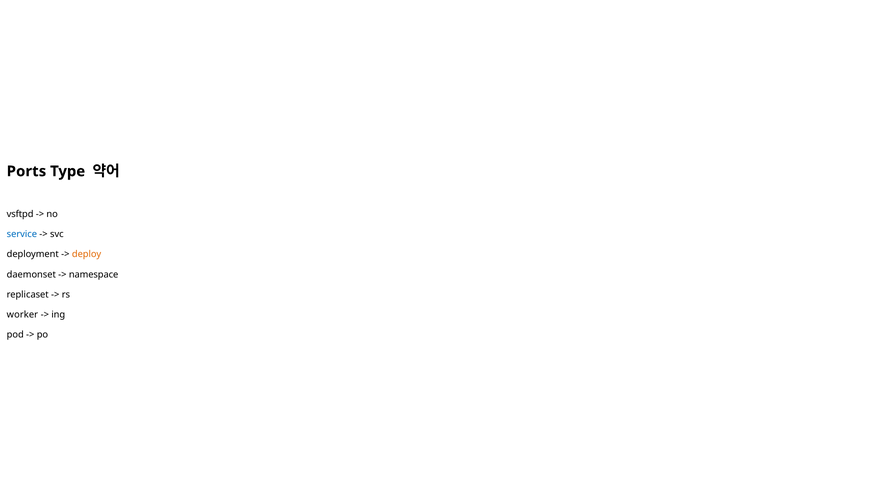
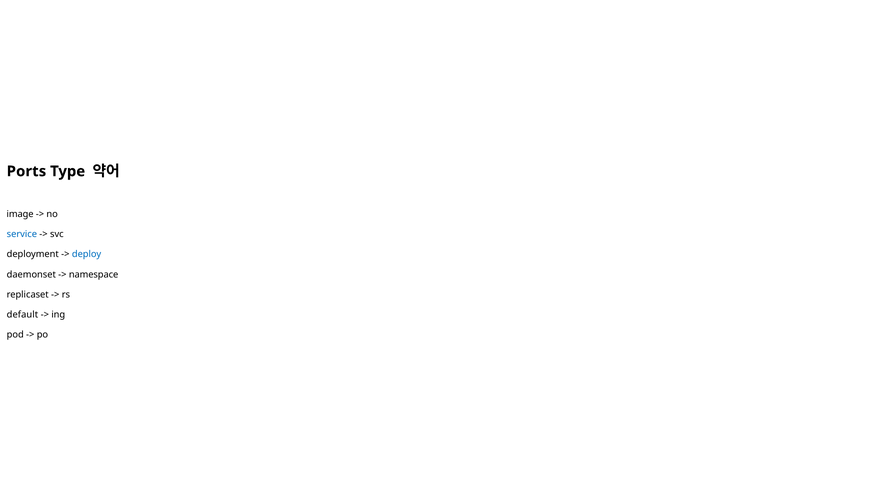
vsftpd: vsftpd -> image (20, 214)
deploy colour: orange -> blue (87, 254)
worker: worker -> default (22, 314)
